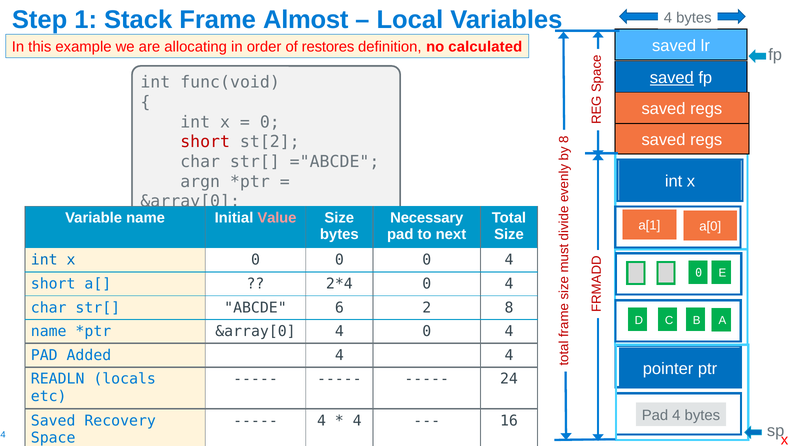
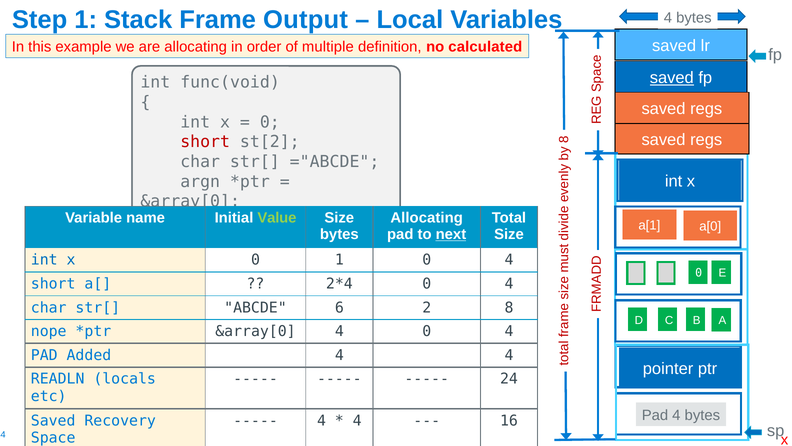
Almost: Almost -> Output (306, 20)
restores: restores -> multiple (328, 47)
Value colour: pink -> light green (277, 217)
Necessary: Necessary -> Allocating (427, 217)
next underline: none -> present (451, 234)
x 0 0: 0 -> 1 (339, 259)
name: name -> nope (49, 331)
